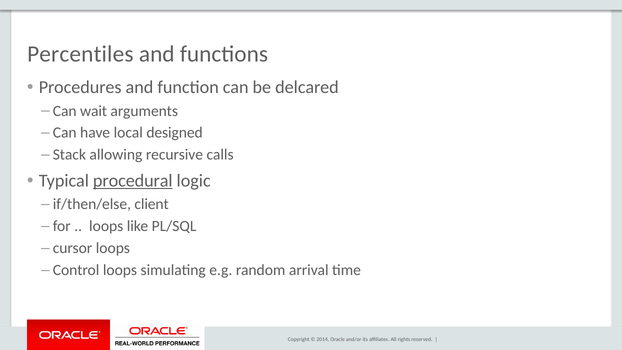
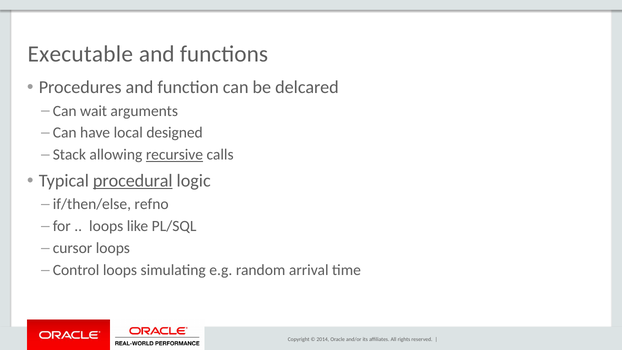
Percentiles: Percentiles -> Executable (80, 54)
recursive underline: none -> present (174, 155)
client: client -> refno (152, 204)
